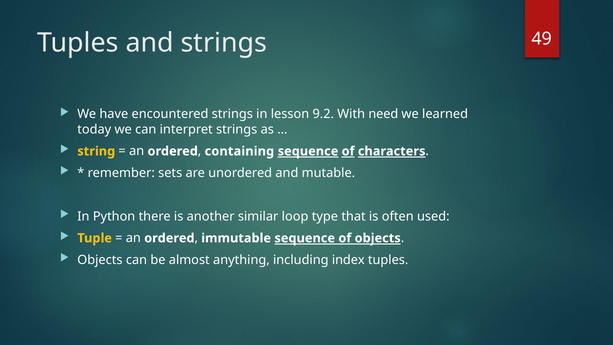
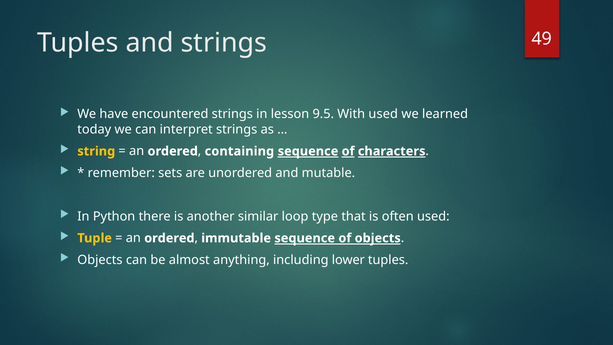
9.2: 9.2 -> 9.5 (323, 114)
With need: need -> used (383, 114)
index: index -> lower (348, 260)
